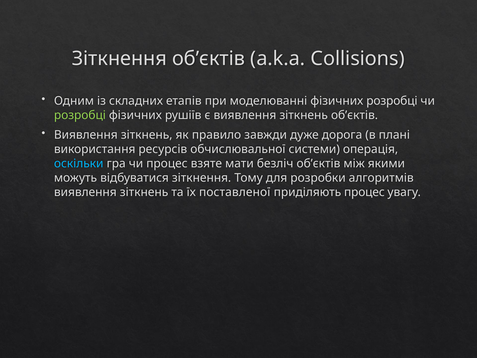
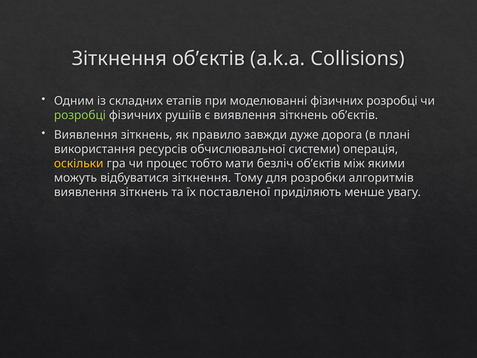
оскільки colour: light blue -> yellow (79, 163)
взяте: взяте -> тобто (206, 163)
приділяють процес: процес -> менше (364, 192)
